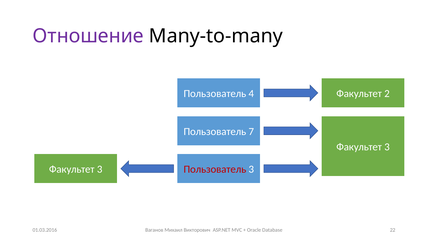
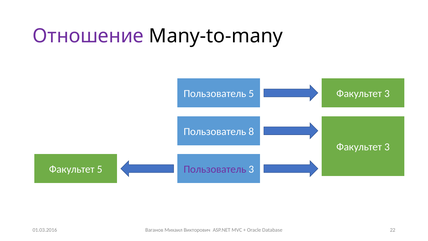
Пользователь 4: 4 -> 5 (251, 94)
2: 2 -> 3 (387, 94)
7: 7 -> 8 (251, 131)
3: 3 -> 5 (100, 169)
Пользователь colour: red -> purple (215, 169)
